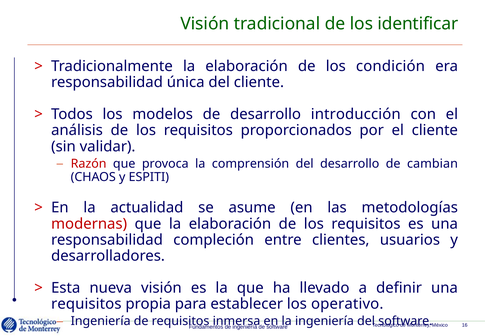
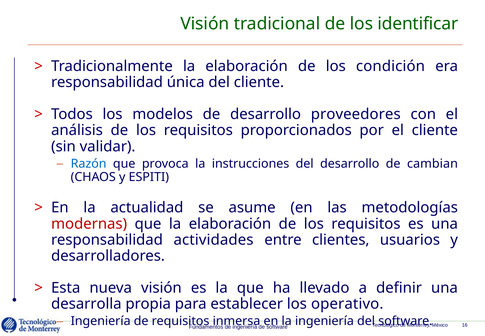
introducción: introducción -> proveedores (356, 114)
Razón colour: red -> blue (89, 164)
comprensión: comprensión -> instrucciones (251, 164)
compleción: compleción -> actividades (214, 240)
requisitos: requisitos -> desarrolla (86, 304)
